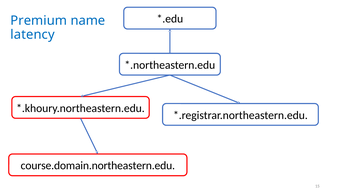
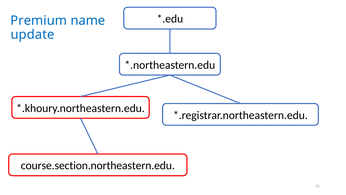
latency: latency -> update (33, 35)
course.domain.northeastern.edu: course.domain.northeastern.edu -> course.section.northeastern.edu (98, 165)
